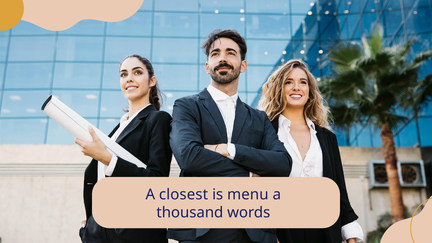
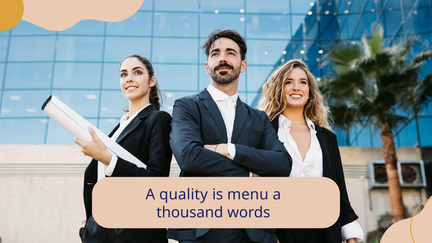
closest: closest -> quality (184, 195)
